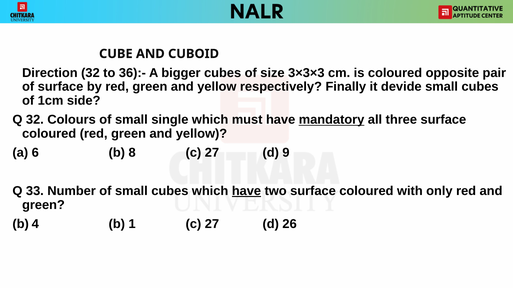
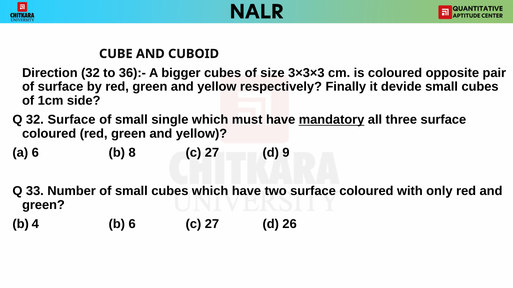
32 Colours: Colours -> Surface (71, 120)
have underline: present -> none (246, 191)
b 1: 1 -> 6 (132, 224)
